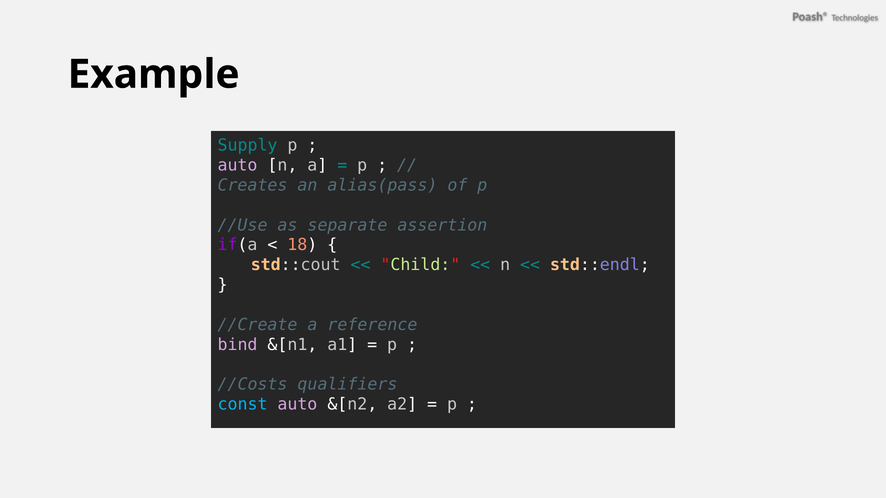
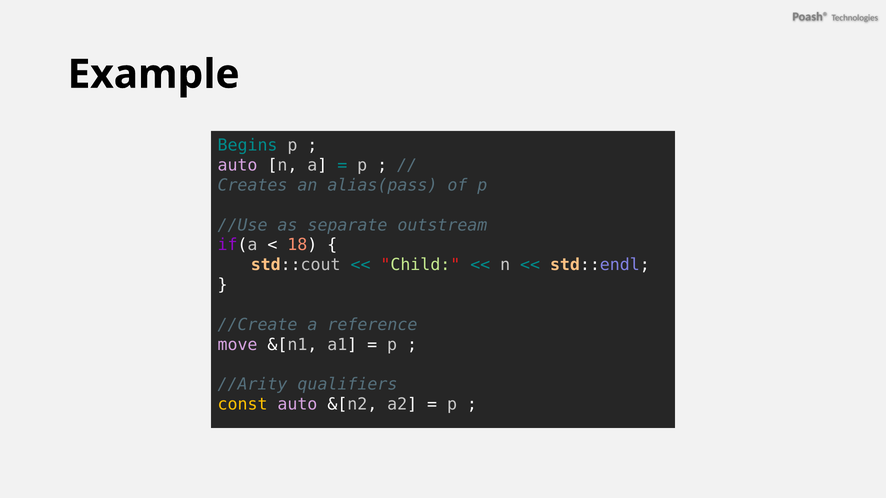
Supply: Supply -> Begins (248, 145)
assertion: assertion -> outstream (442, 225)
bind: bind -> move (238, 345)
//Costs: //Costs -> //Arity (253, 385)
const colour: light blue -> yellow (243, 405)
